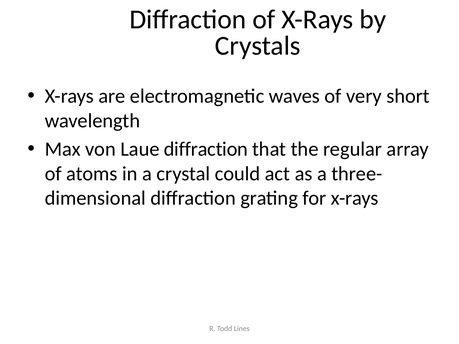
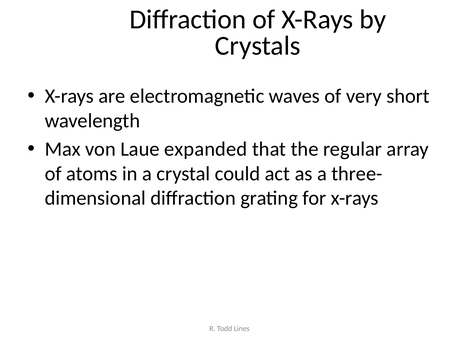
Laue diffraction: diffraction -> expanded (206, 149)
